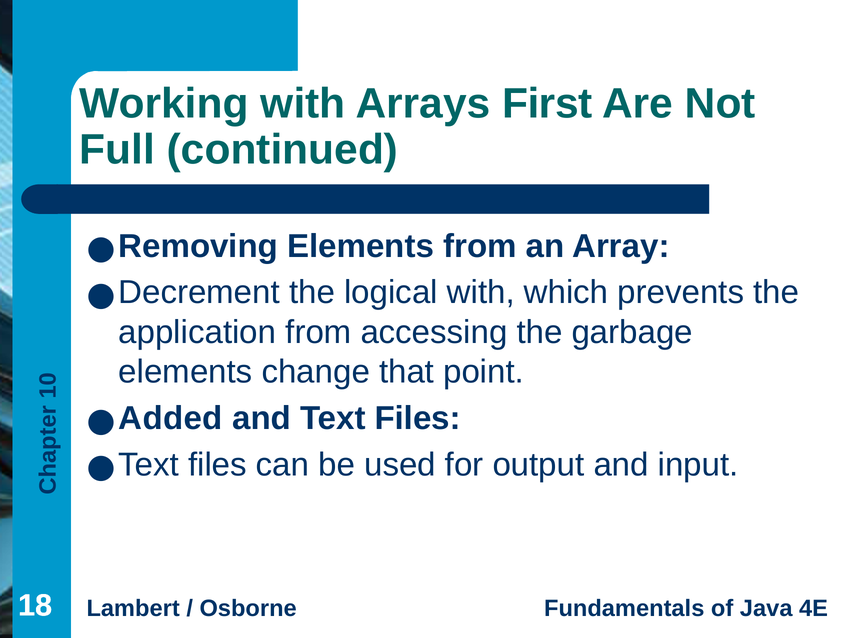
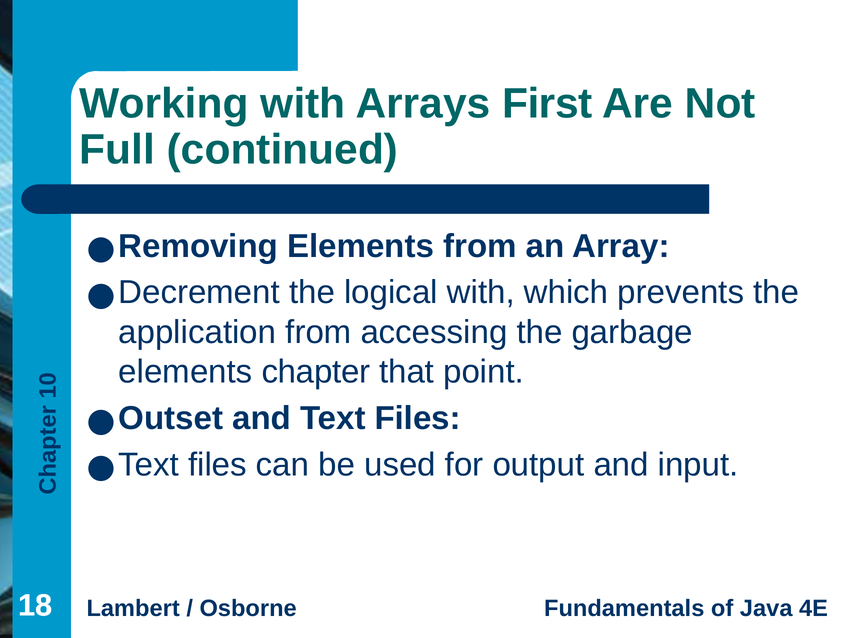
change: change -> chapter (316, 372)
Added: Added -> Outset (171, 418)
